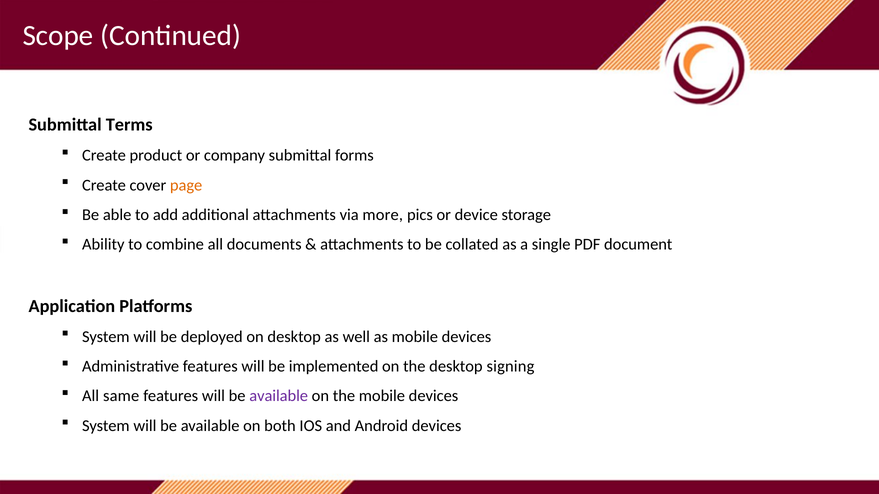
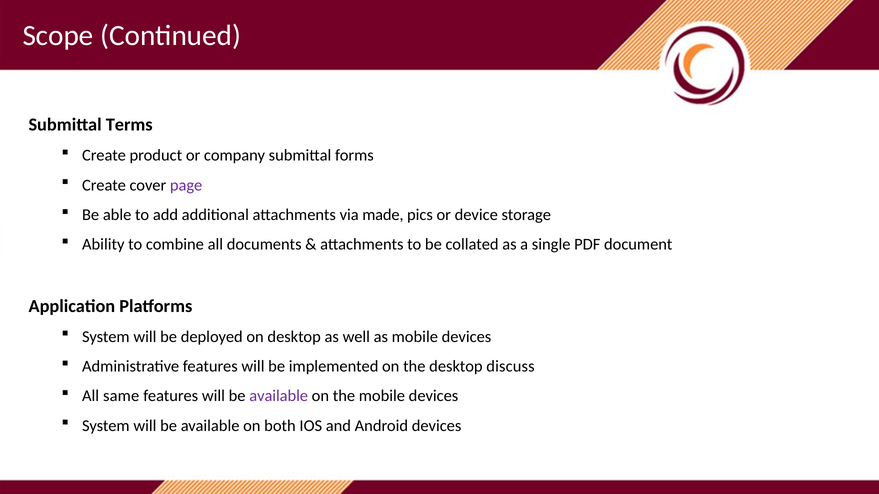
page colour: orange -> purple (186, 185)
more: more -> made (383, 215)
signing: signing -> discuss (510, 367)
